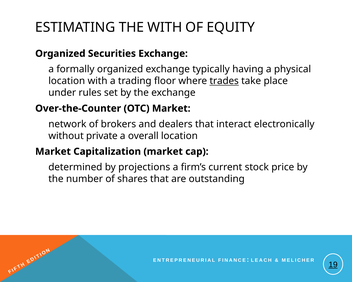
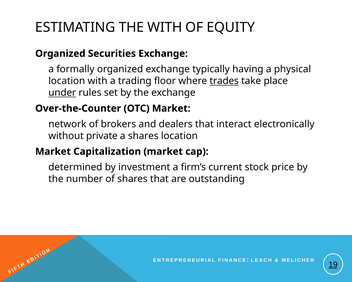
under underline: none -> present (62, 93)
a overall: overall -> shares (143, 136)
projections: projections -> investment (144, 167)
